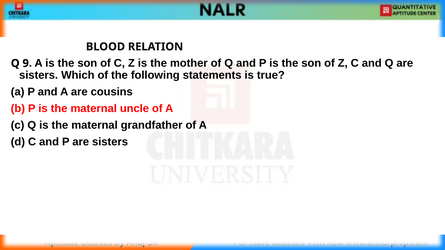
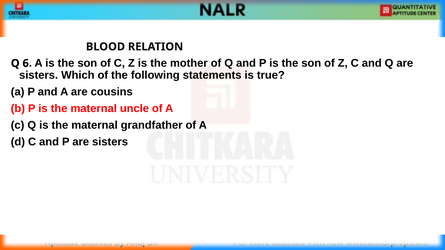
9: 9 -> 6 (26, 63)
